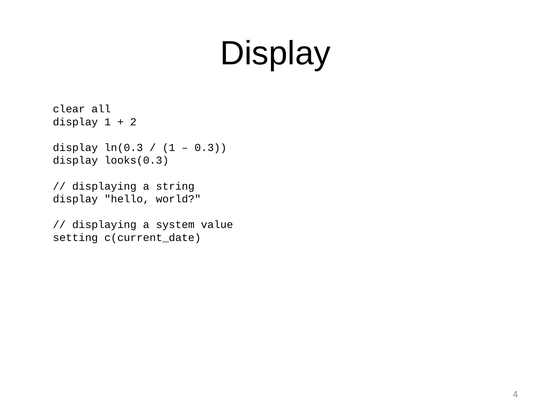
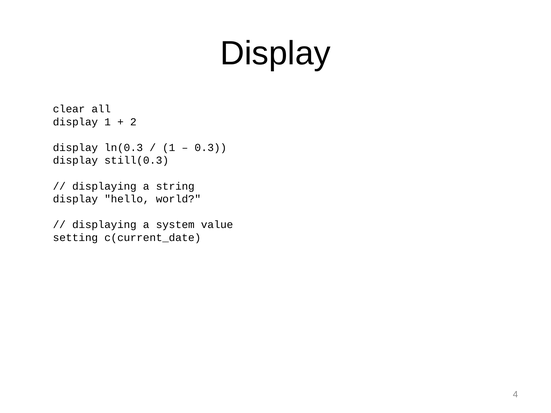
looks(0.3: looks(0.3 -> still(0.3 (137, 161)
